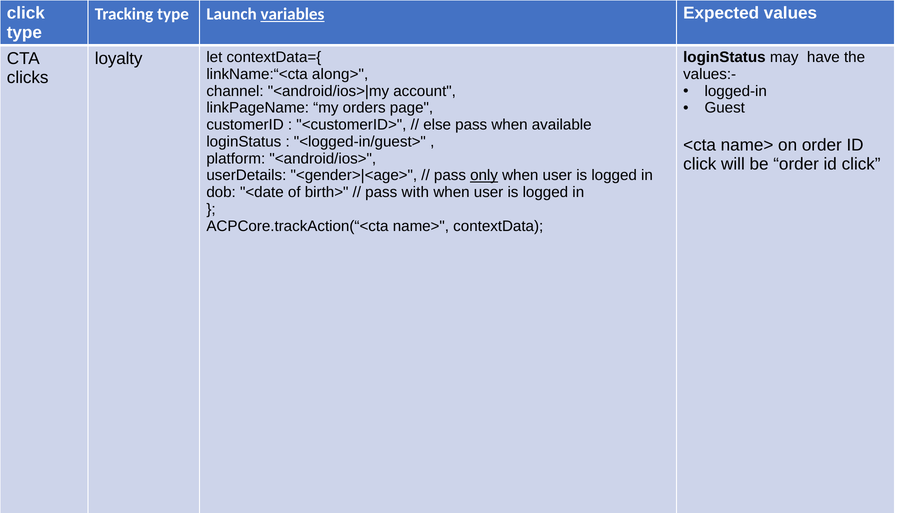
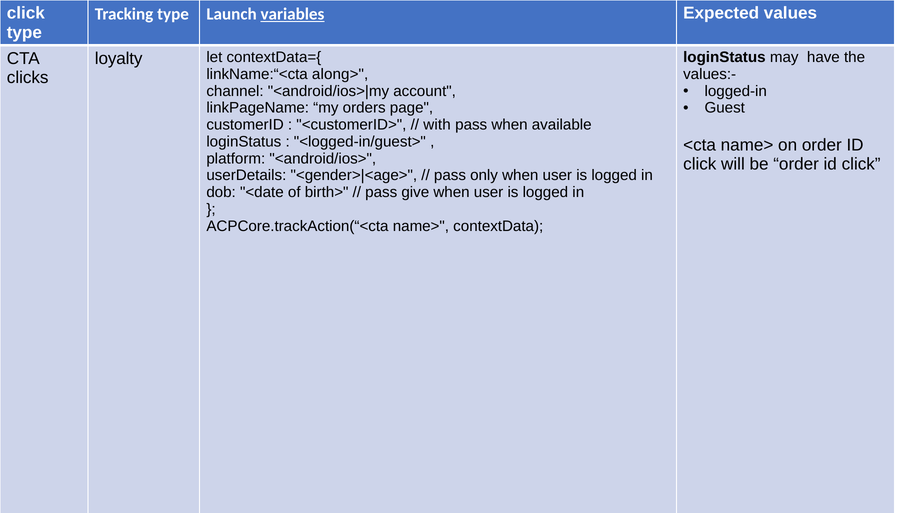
else: else -> with (437, 125)
only underline: present -> none (484, 175)
with: with -> give (415, 192)
